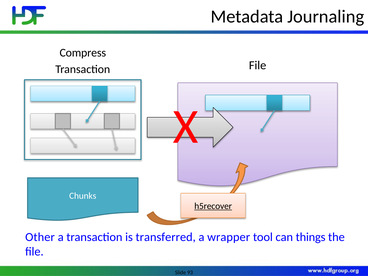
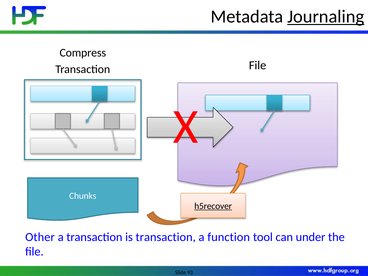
Journaling underline: none -> present (326, 17)
is transferred: transferred -> transaction (166, 237)
wrapper: wrapper -> function (229, 237)
things: things -> under (311, 237)
